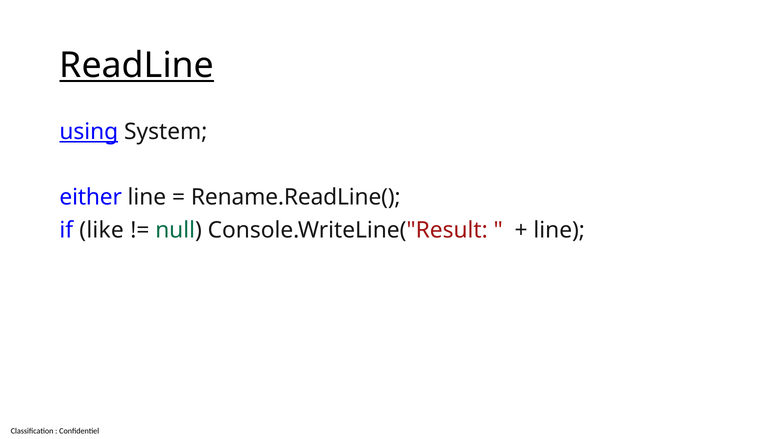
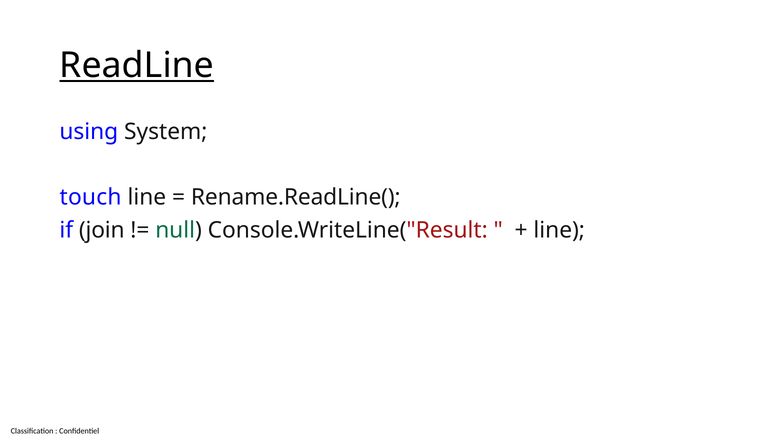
using underline: present -> none (89, 132)
either: either -> touch (91, 197)
like: like -> join (102, 230)
